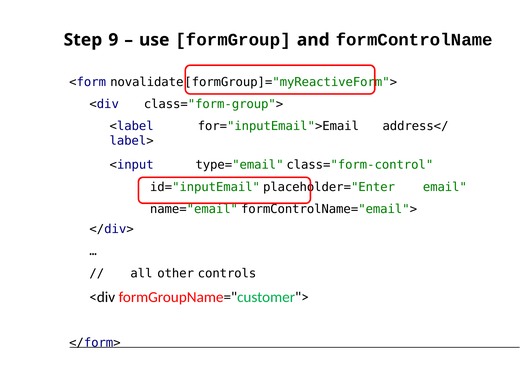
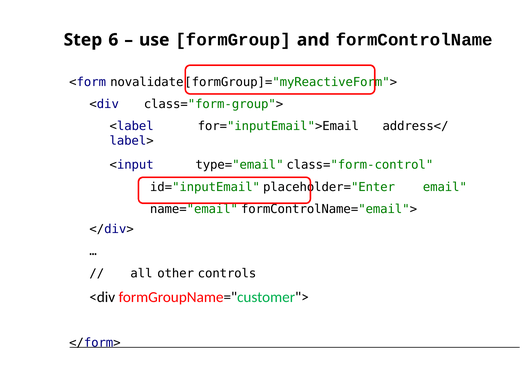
9: 9 -> 6 (113, 40)
